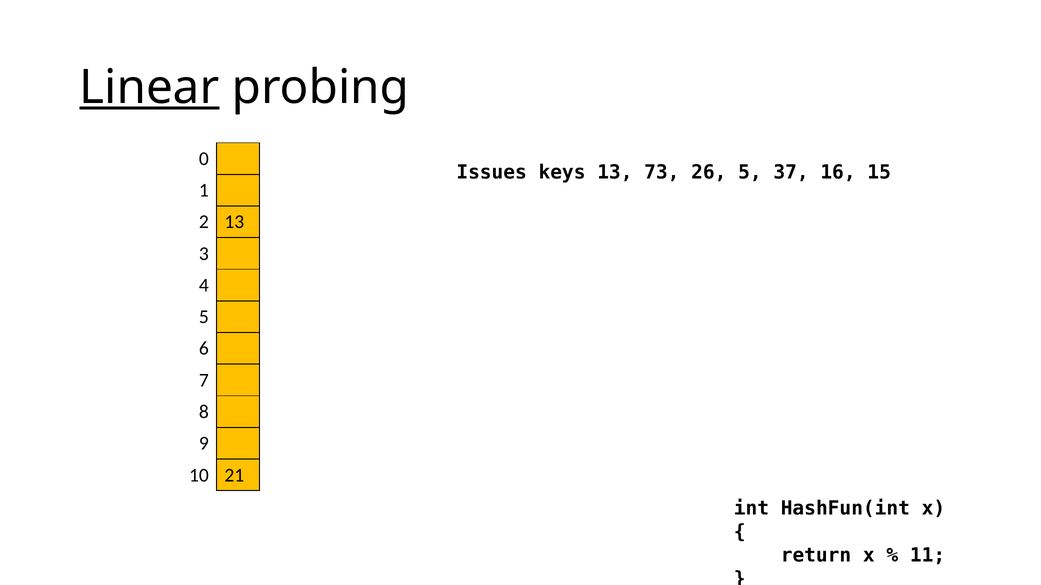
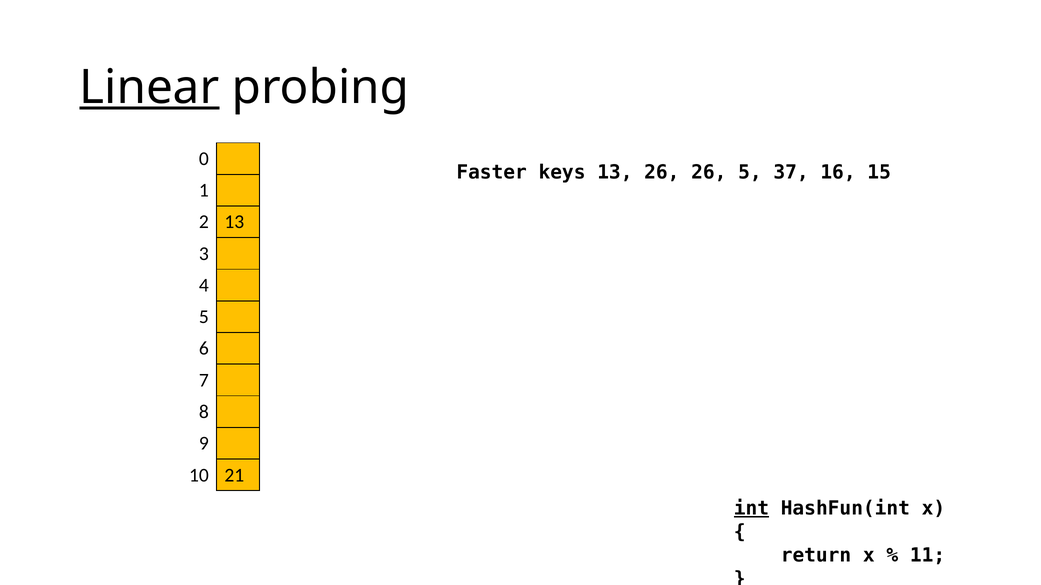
Issues: Issues -> Faster (492, 173)
13 73: 73 -> 26 (662, 173)
int underline: none -> present (751, 509)
